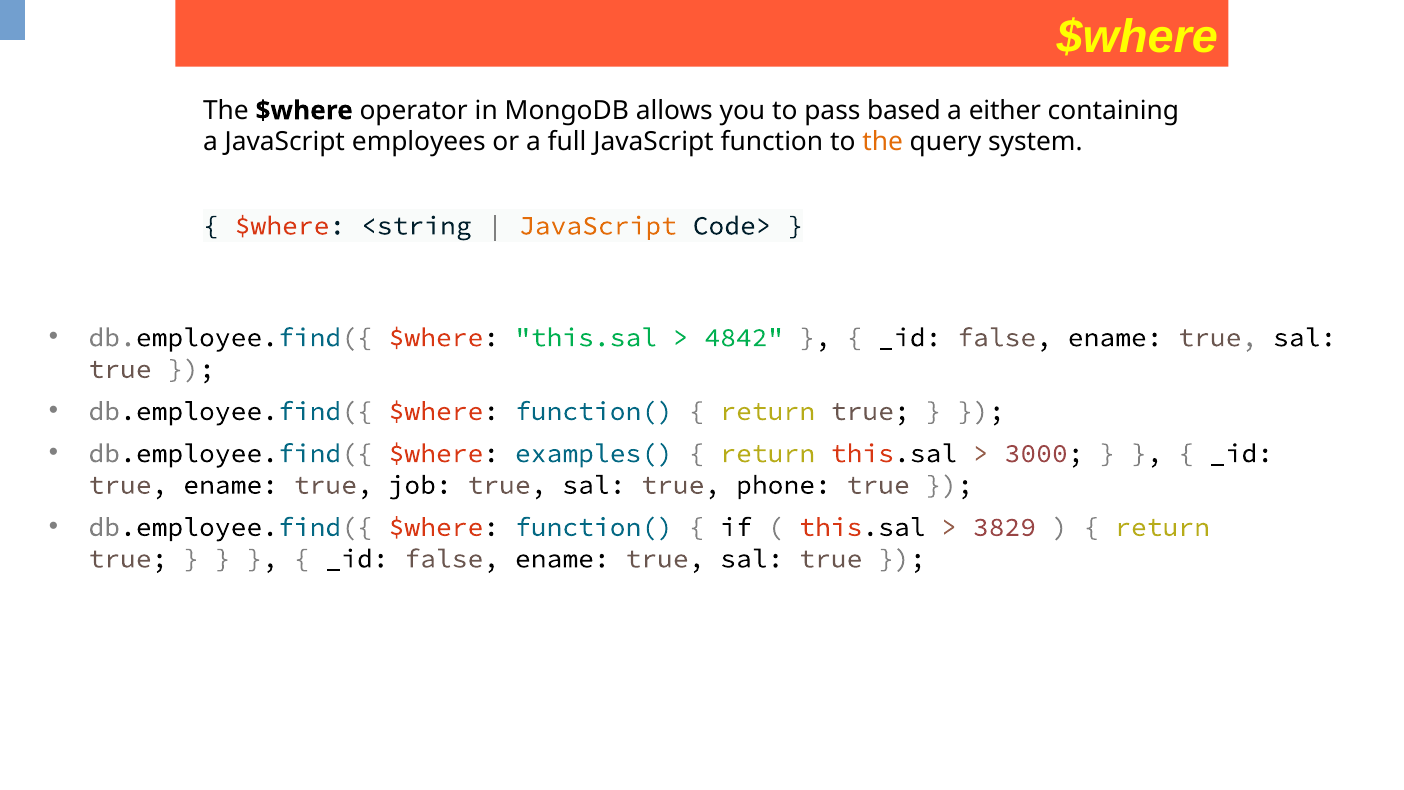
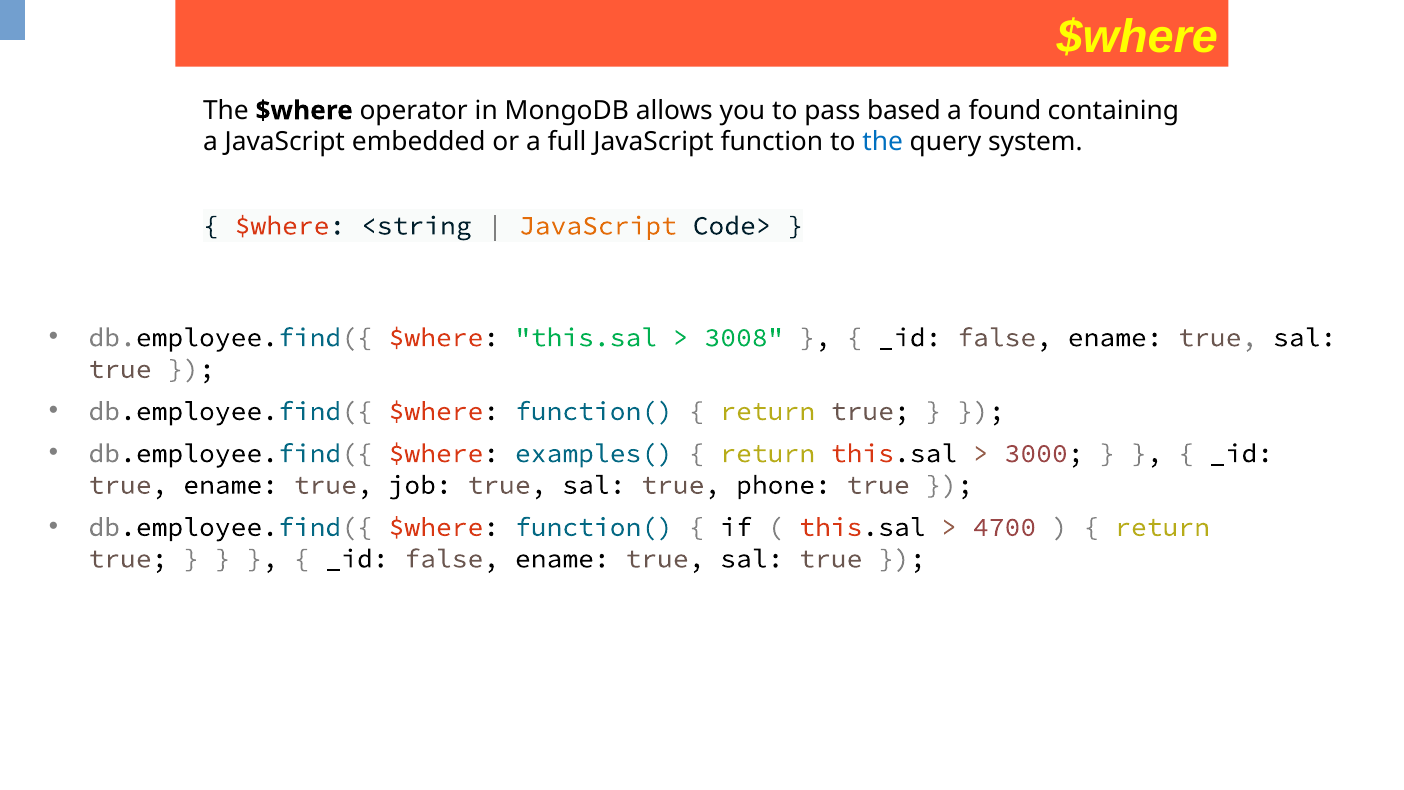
either: either -> found (1005, 111)
employees: employees -> embedded (419, 142)
the colour: orange -> blue (883, 142)
4842: 4842 -> 3008 (744, 337)
3829: 3829 -> 4700 (1005, 527)
